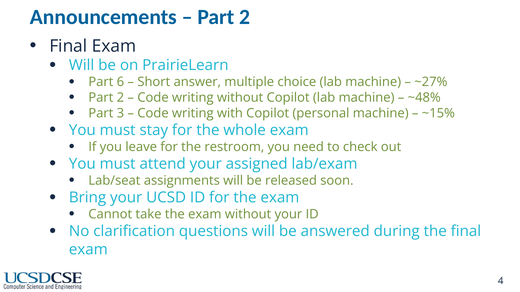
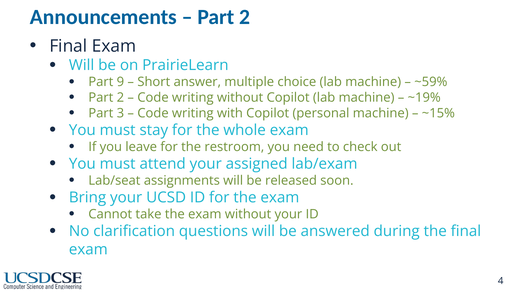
6: 6 -> 9 (120, 82)
~27%: ~27% -> ~59% (431, 82)
~48%: ~48% -> ~19% (424, 98)
